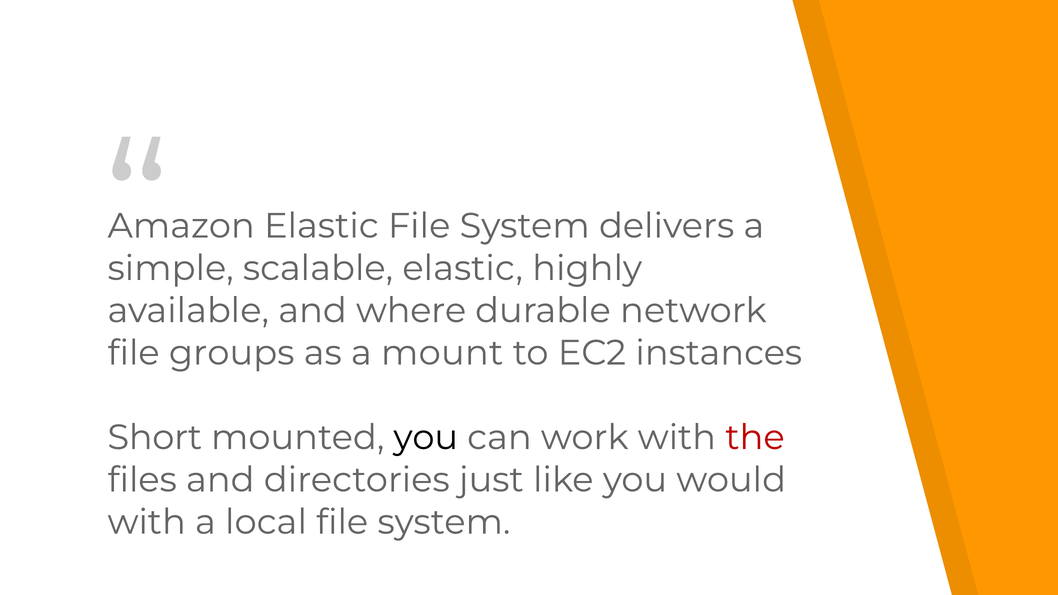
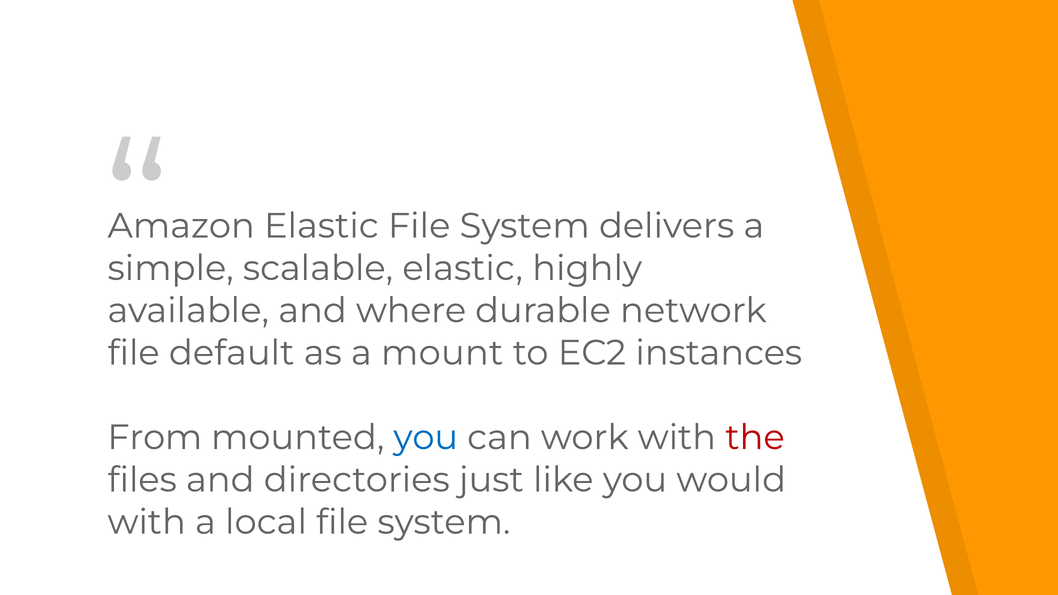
groups: groups -> default (232, 353)
Short: Short -> From (155, 438)
you colour: black -> blue (426, 438)
